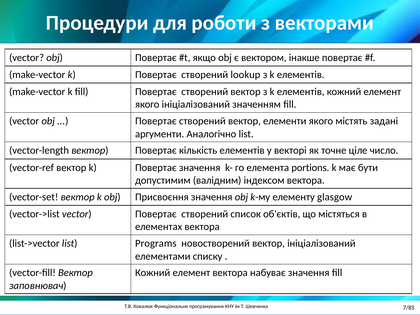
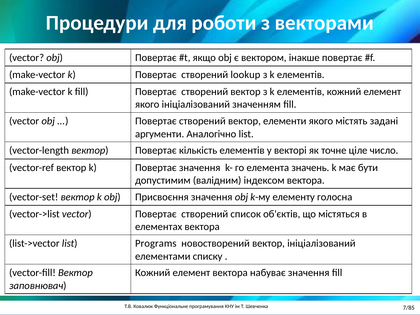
portions: portions -> значень (310, 168)
glasgow: glasgow -> голосна (335, 197)
